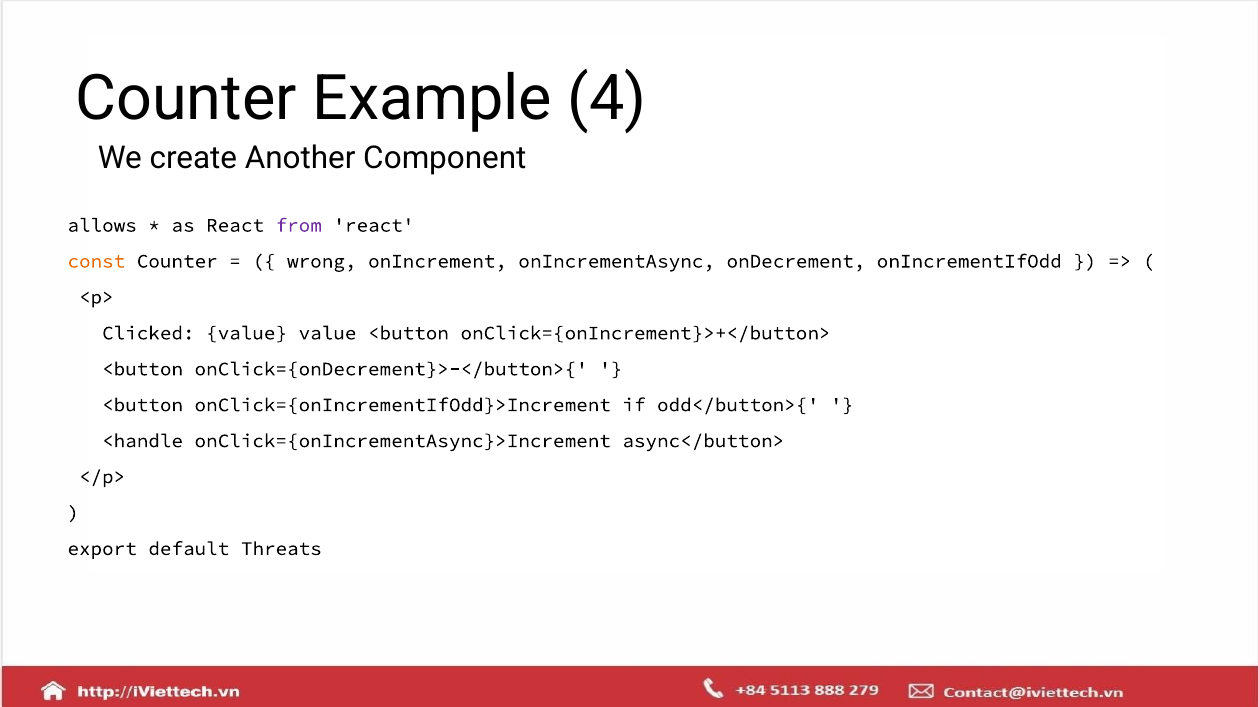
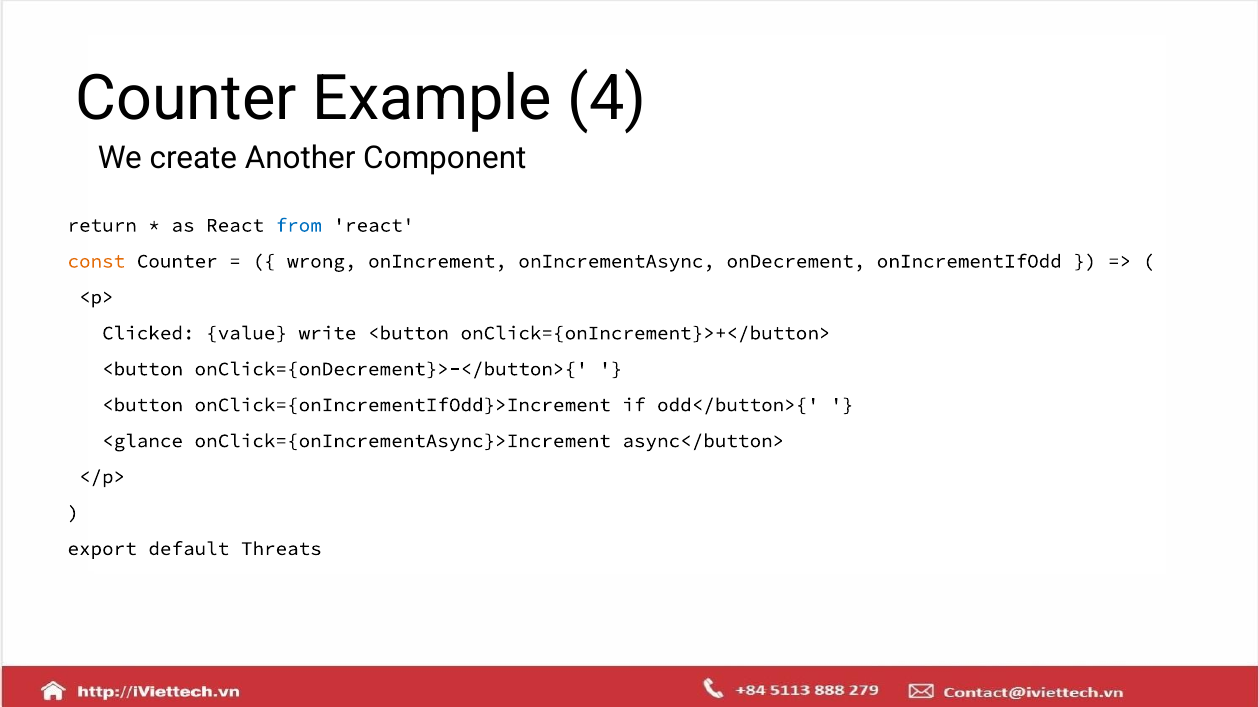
allows: allows -> return (102, 225)
from colour: purple -> blue (299, 225)
value value: value -> write (328, 333)
<handle: <handle -> <glance (143, 441)
